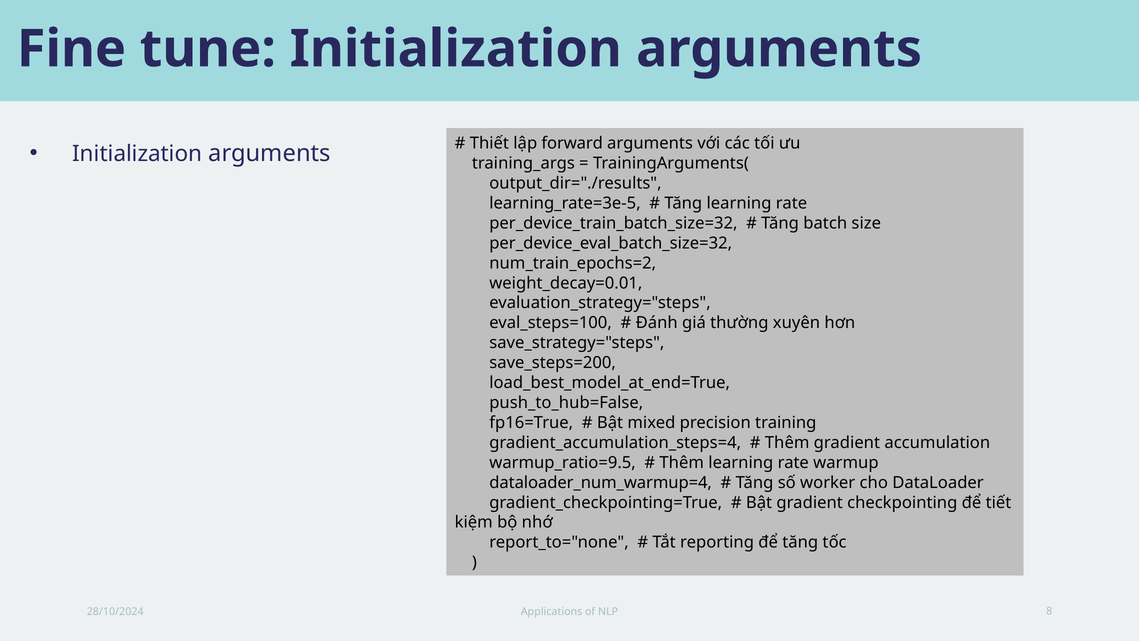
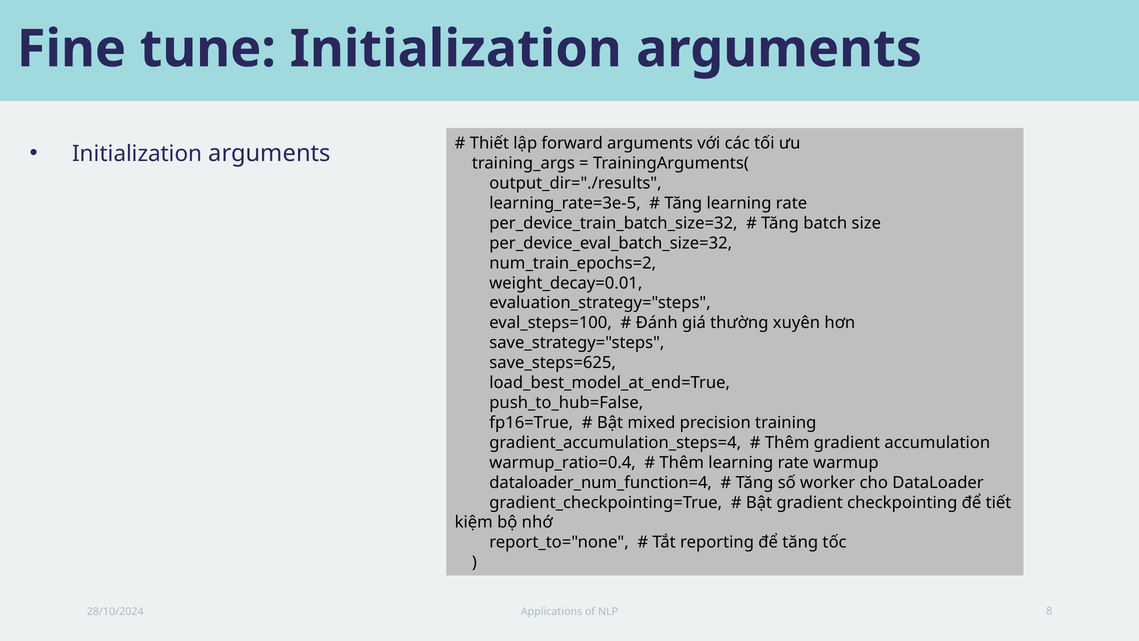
save_steps=200: save_steps=200 -> save_steps=625 (553, 363)
warmup_ratio=9.5: warmup_ratio=9.5 -> warmup_ratio=0.4 (563, 462)
dataloader_num_warmup=4: dataloader_num_warmup=4 -> dataloader_num_function=4 (601, 482)
